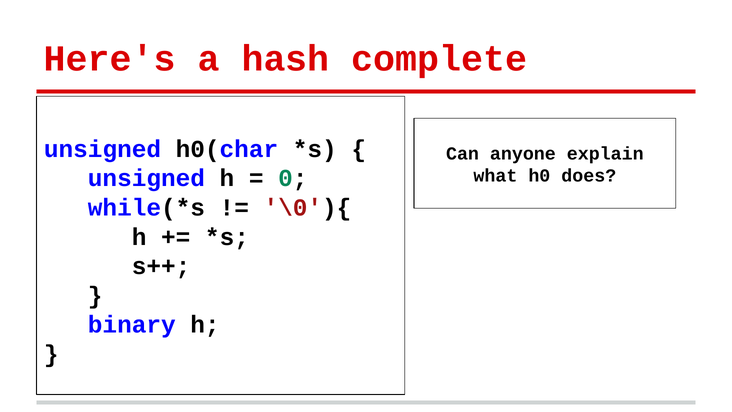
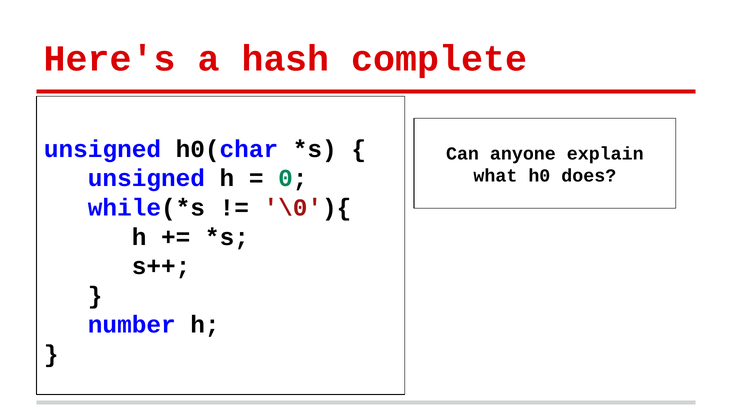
binary: binary -> number (132, 325)
